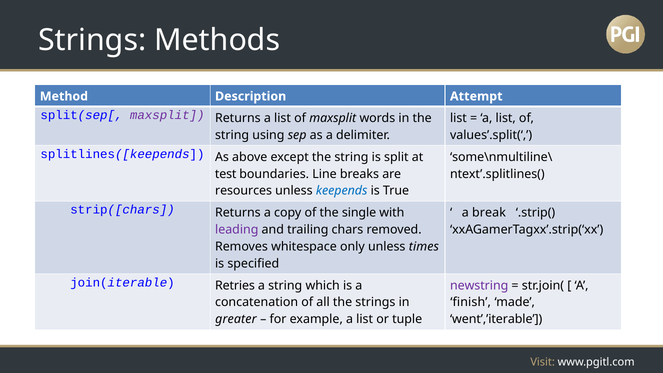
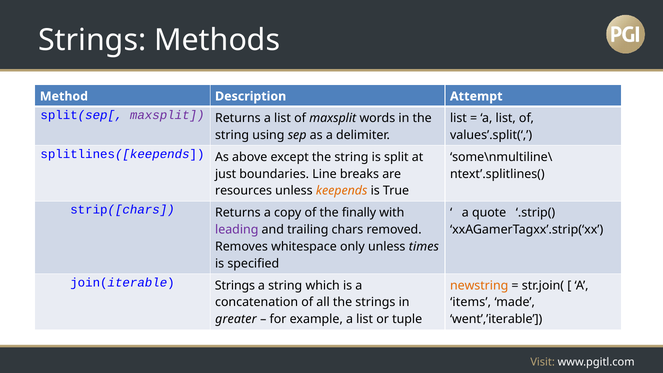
test: test -> just (226, 174)
keepends colour: blue -> orange (342, 191)
single: single -> finally (359, 213)
break: break -> quote (489, 213)
join(iterable Retries: Retries -> Strings (235, 285)
newstring colour: purple -> orange (479, 285)
finish: finish -> items (471, 302)
